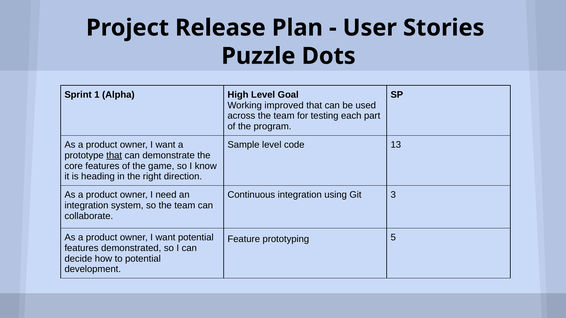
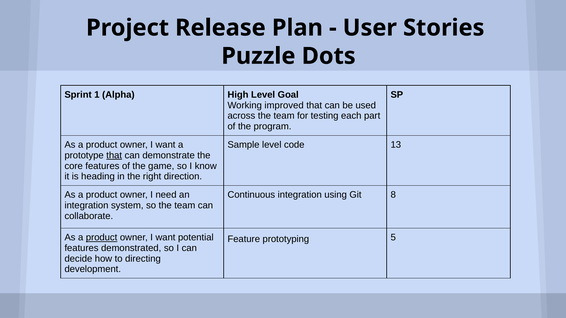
3: 3 -> 8 (393, 195)
product underline: none -> present (102, 238)
to potential: potential -> directing (143, 259)
